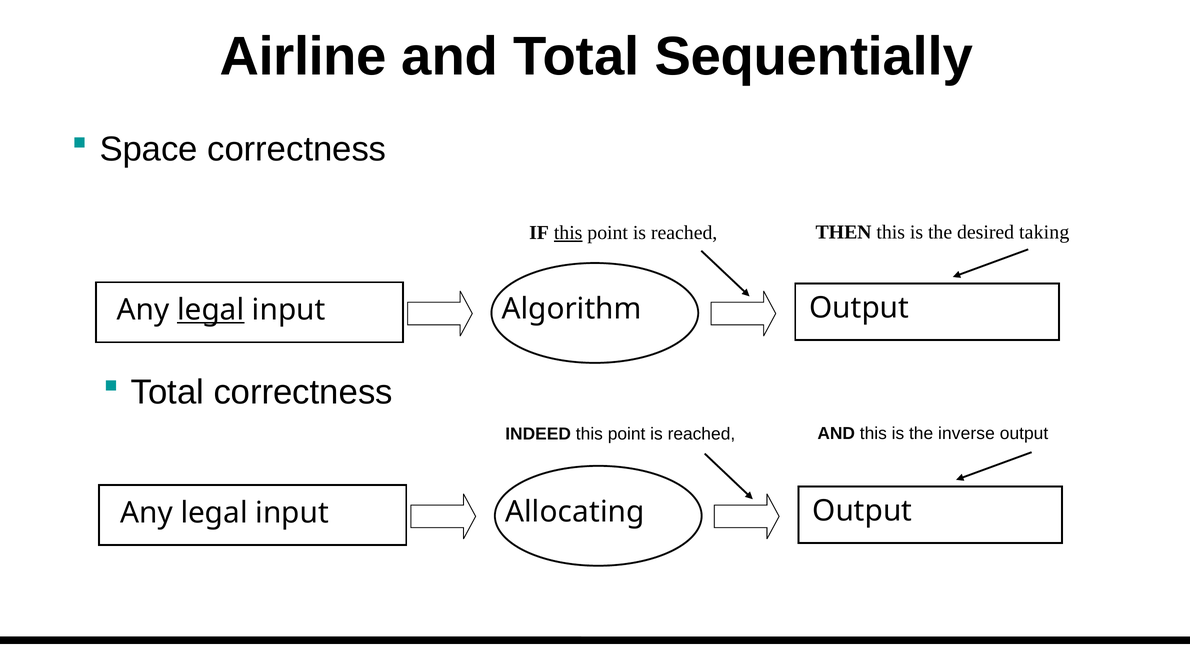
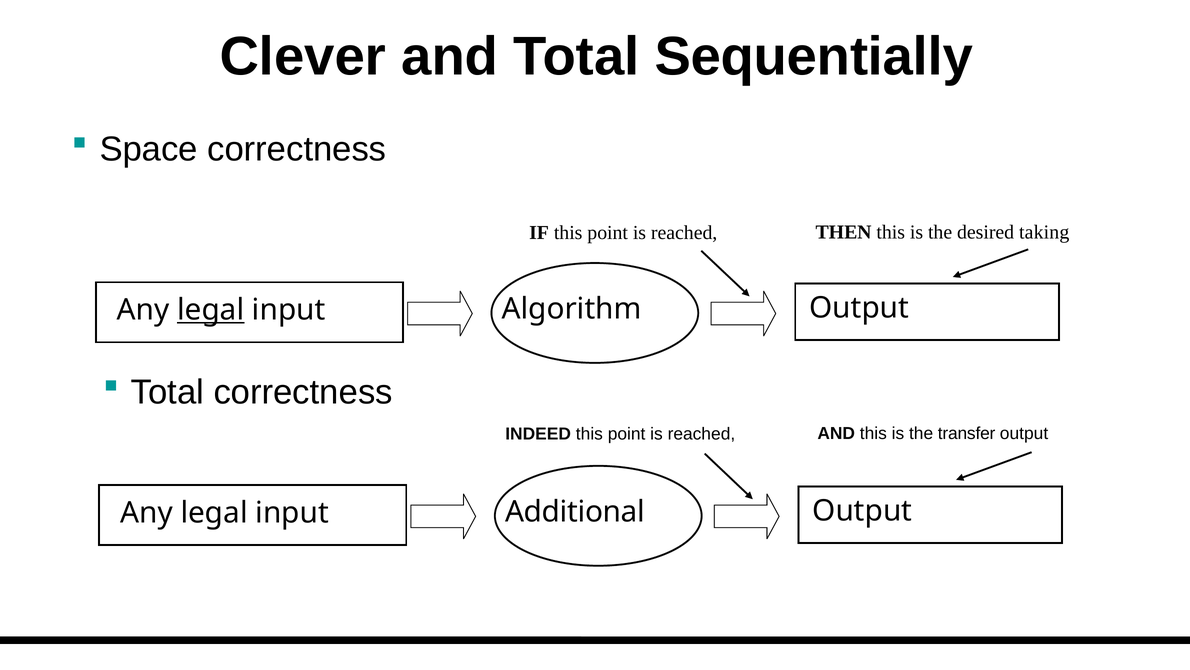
Airline: Airline -> Clever (303, 57)
this underline: present -> none (568, 233)
inverse: inverse -> transfer (967, 433)
Allocating: Allocating -> Additional (575, 512)
